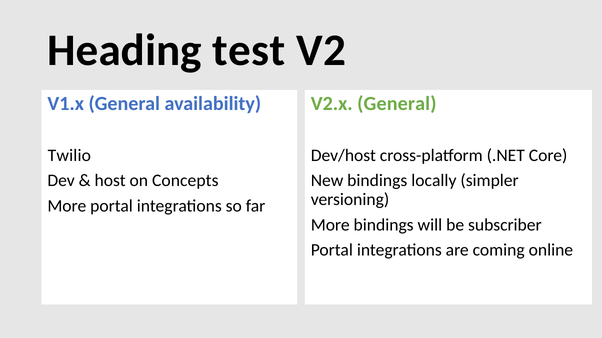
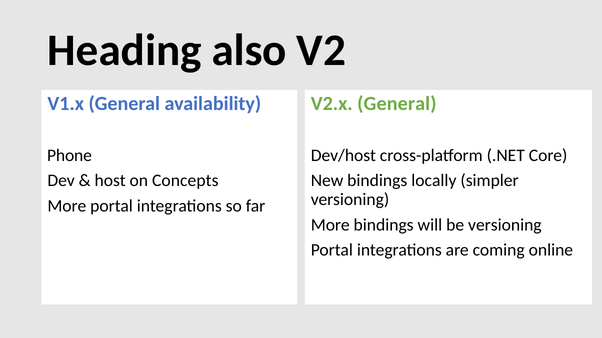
test: test -> also (249, 50)
Twilio: Twilio -> Phone (70, 156)
be subscriber: subscriber -> versioning (505, 225)
